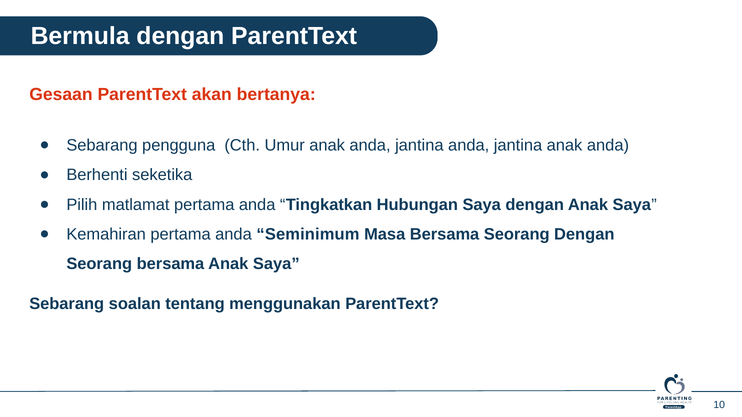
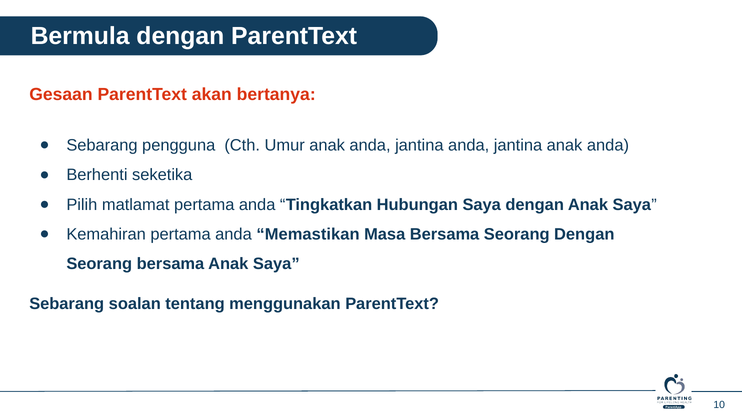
Seminimum: Seminimum -> Memastikan (308, 235)
